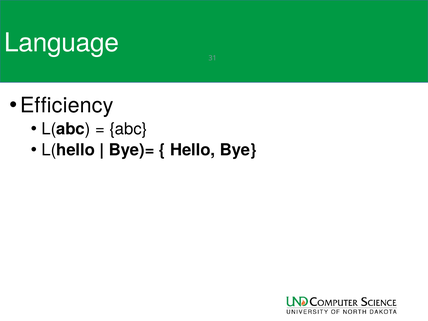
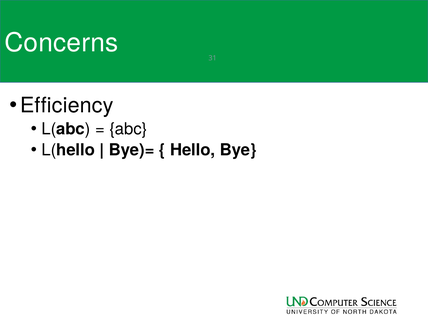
Language: Language -> Concerns (61, 43)
